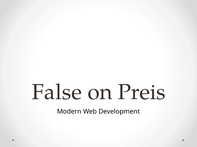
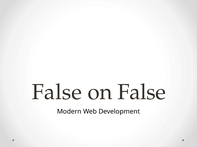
on Preis: Preis -> False (142, 92)
